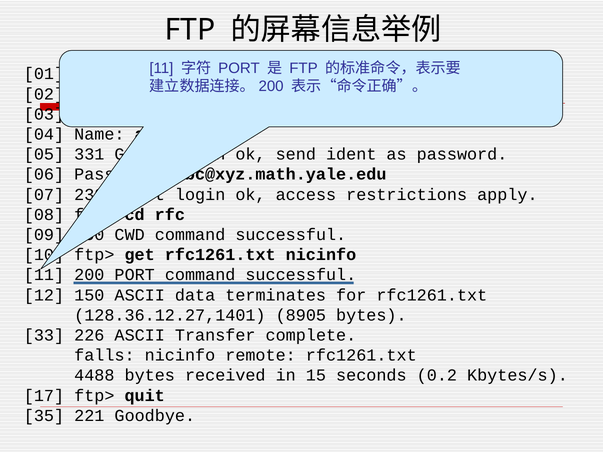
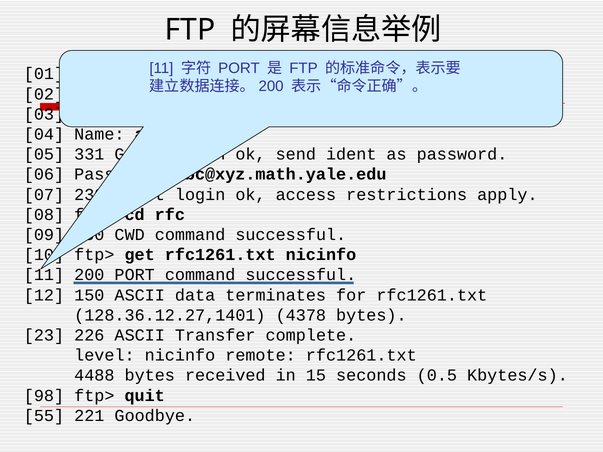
8905: 8905 -> 4378 (301, 315)
33: 33 -> 23 (44, 335)
falls: falls -> level (104, 356)
0.2: 0.2 -> 0.5 (437, 376)
17: 17 -> 98 (44, 396)
35: 35 -> 55 (44, 416)
